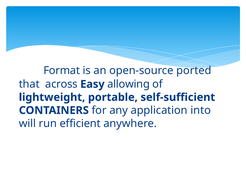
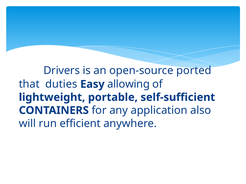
Format: Format -> Drivers (62, 71)
across: across -> duties (61, 84)
into: into -> also (201, 111)
